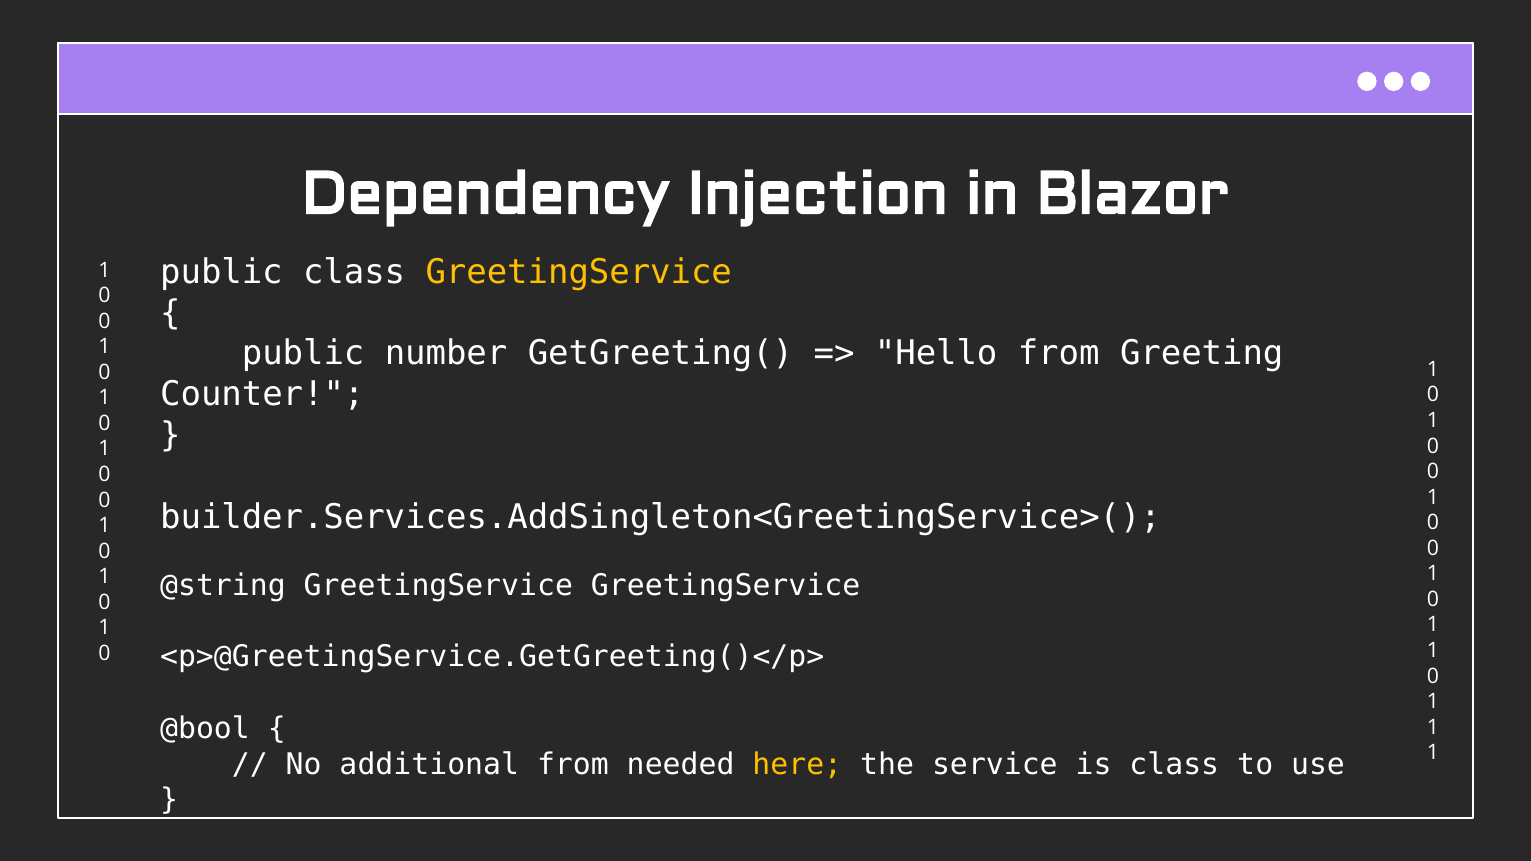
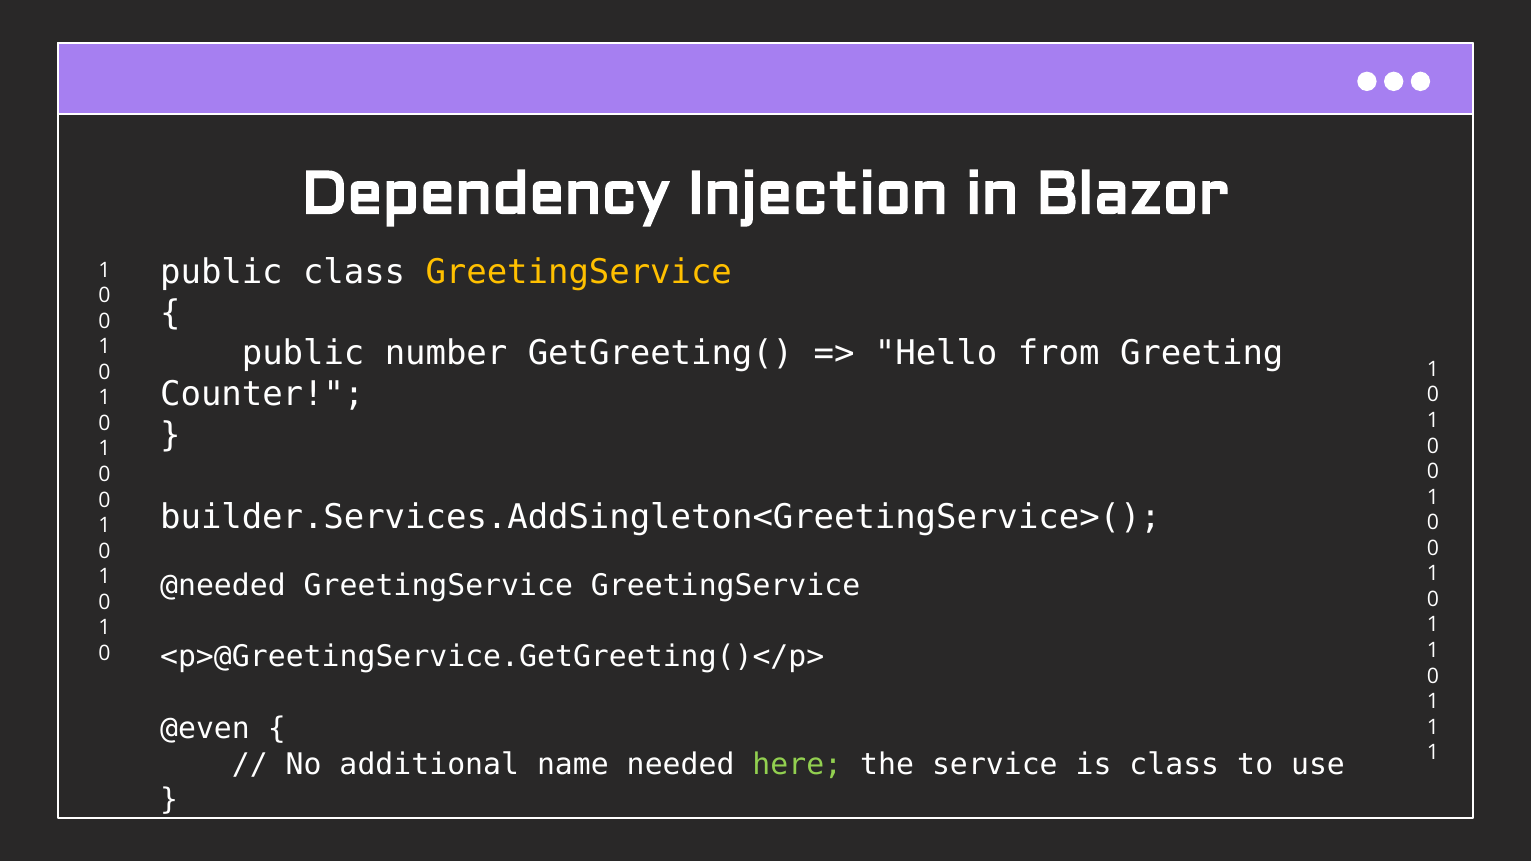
@string: @string -> @needed (223, 586)
@bool: @bool -> @even (205, 729)
additional from: from -> name (573, 764)
here colour: yellow -> light green (797, 764)
